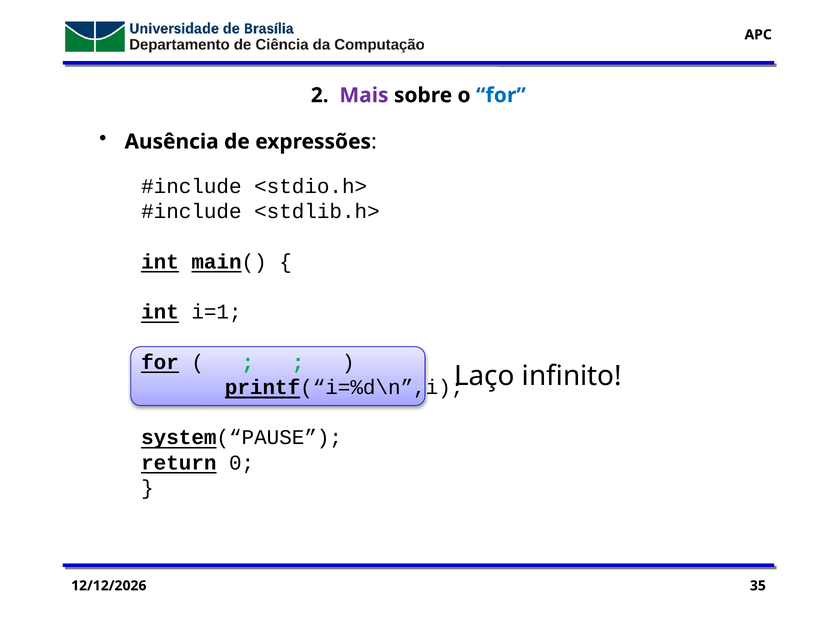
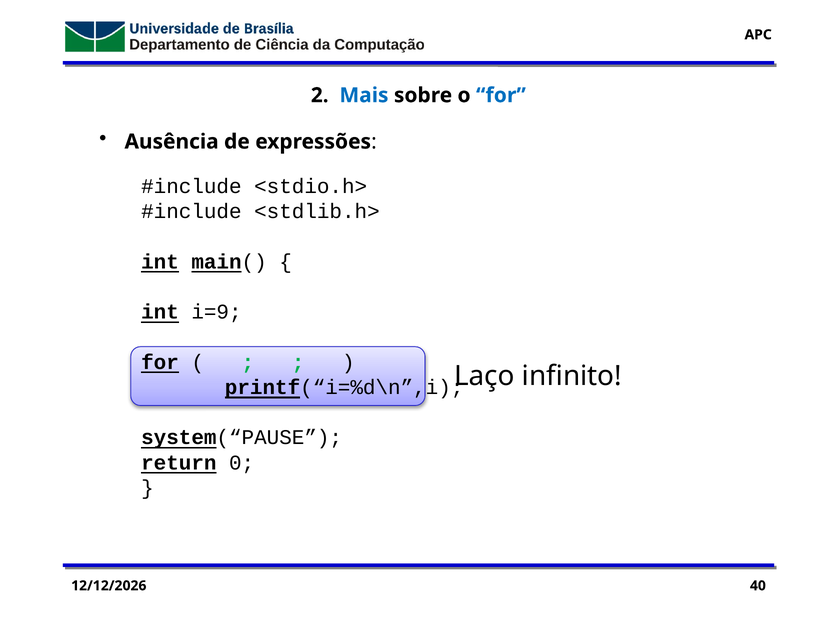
Mais colour: purple -> blue (364, 95)
i=1: i=1 -> i=9 (216, 312)
35: 35 -> 40 (758, 585)
